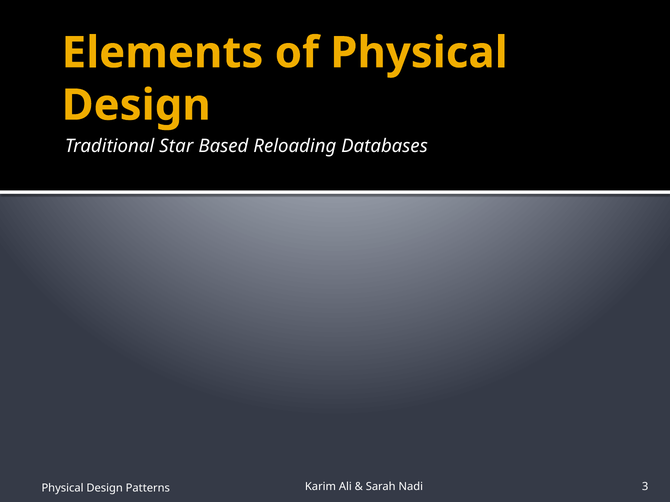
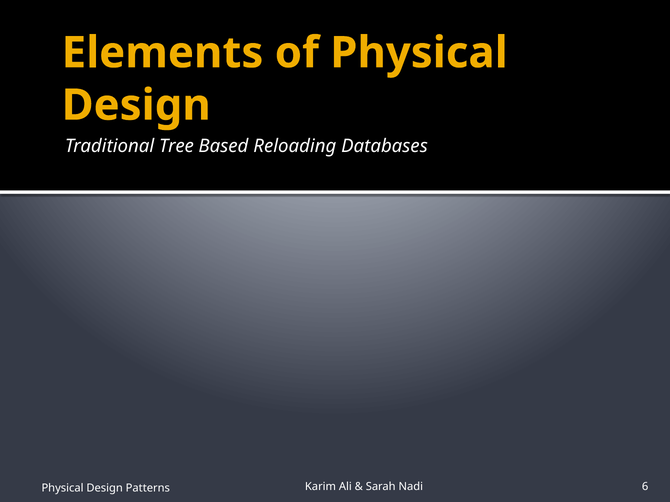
Star: Star -> Tree (176, 146)
3: 3 -> 6 (645, 487)
